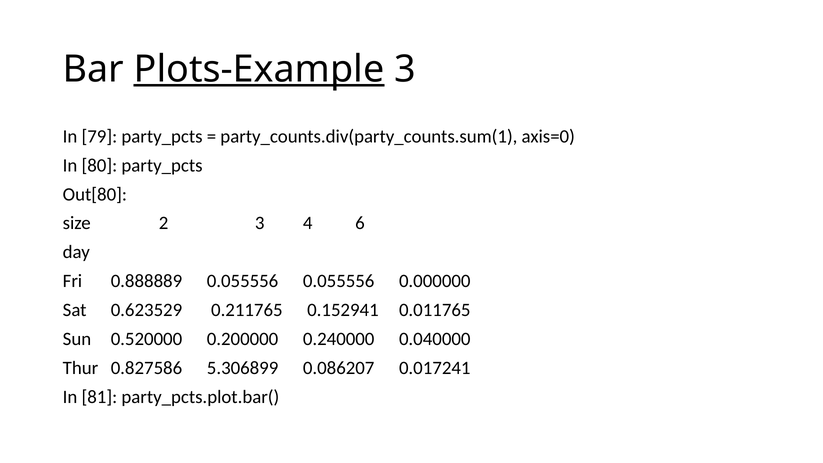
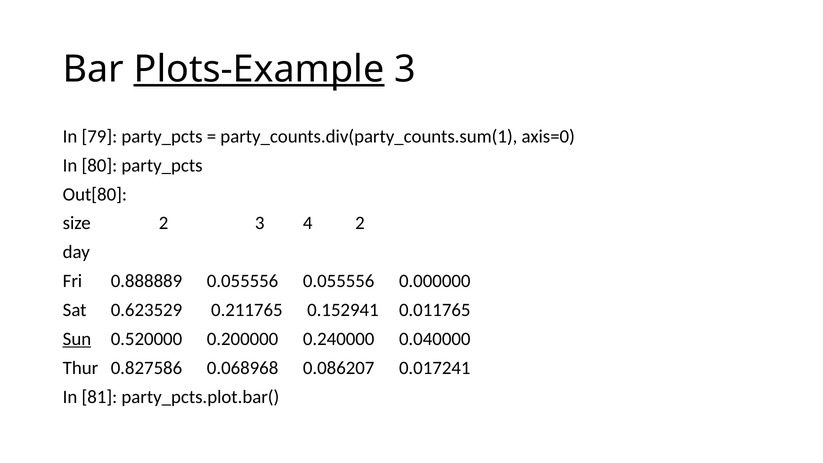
4 6: 6 -> 2 (360, 223)
Sun underline: none -> present (77, 339)
5.306899: 5.306899 -> 0.068968 (243, 368)
